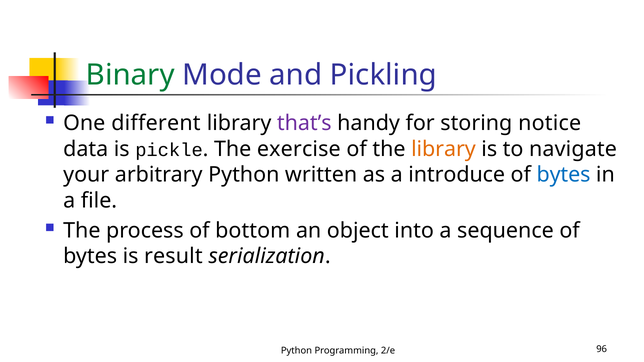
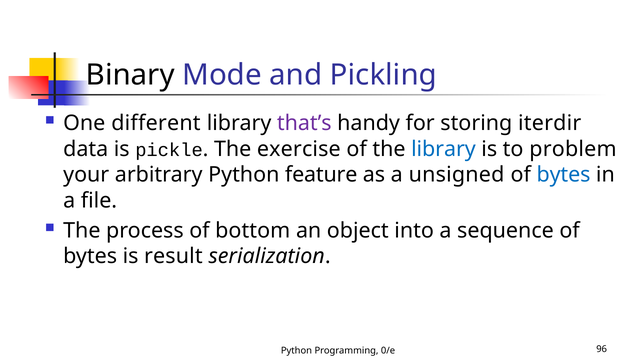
Binary colour: green -> black (130, 75)
notice: notice -> iterdir (550, 123)
library colour: orange -> blue (443, 149)
navigate: navigate -> problem (573, 149)
written: written -> feature (321, 175)
introduce: introduce -> unsigned (457, 175)
2/e: 2/e -> 0/e (388, 351)
